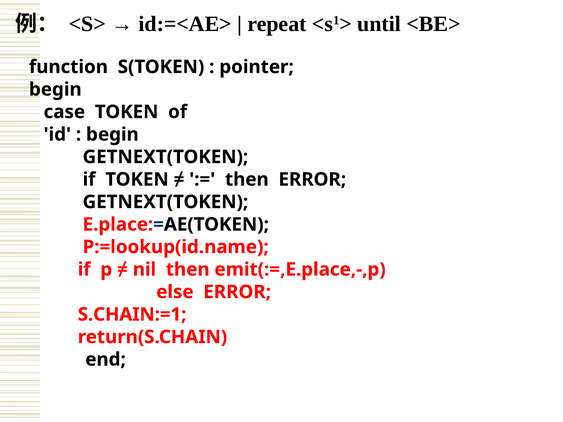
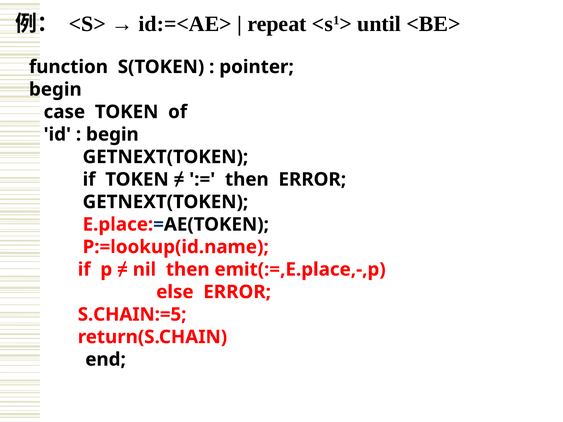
S.CHAIN:=1: S.CHAIN:=1 -> S.CHAIN:=5 (132, 315)
